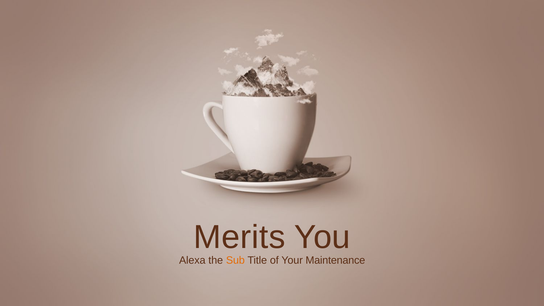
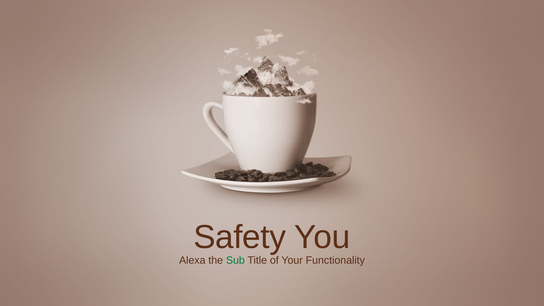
Merits: Merits -> Safety (240, 237)
Sub colour: orange -> green (235, 260)
Maintenance: Maintenance -> Functionality (335, 260)
